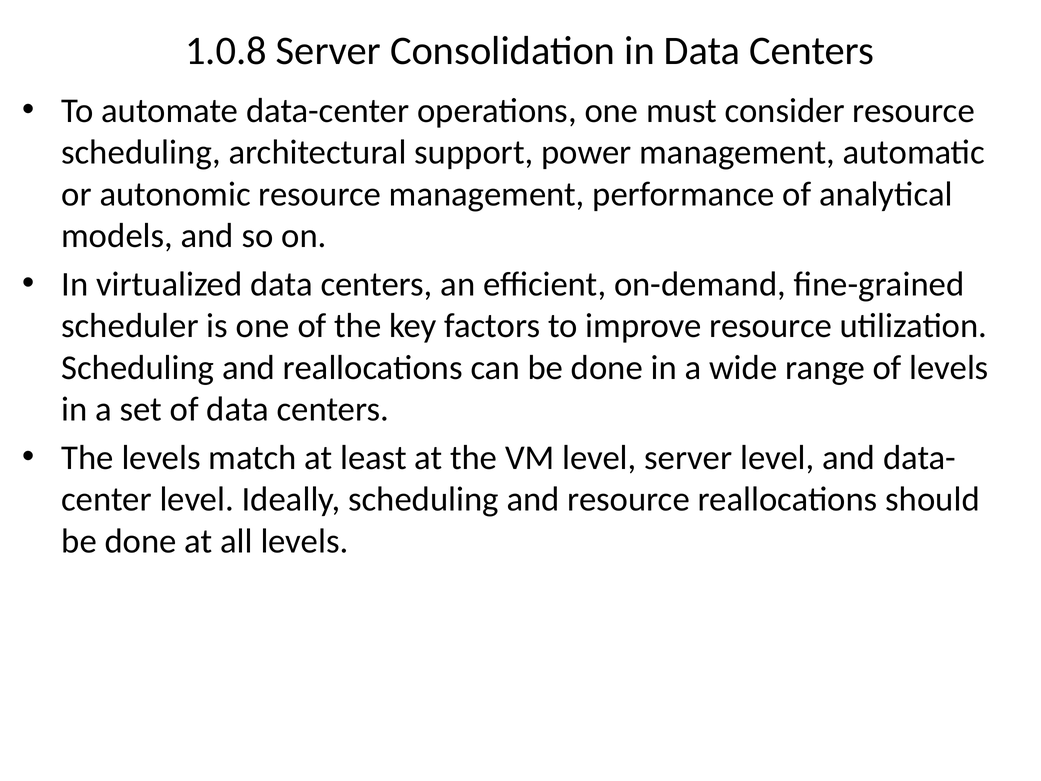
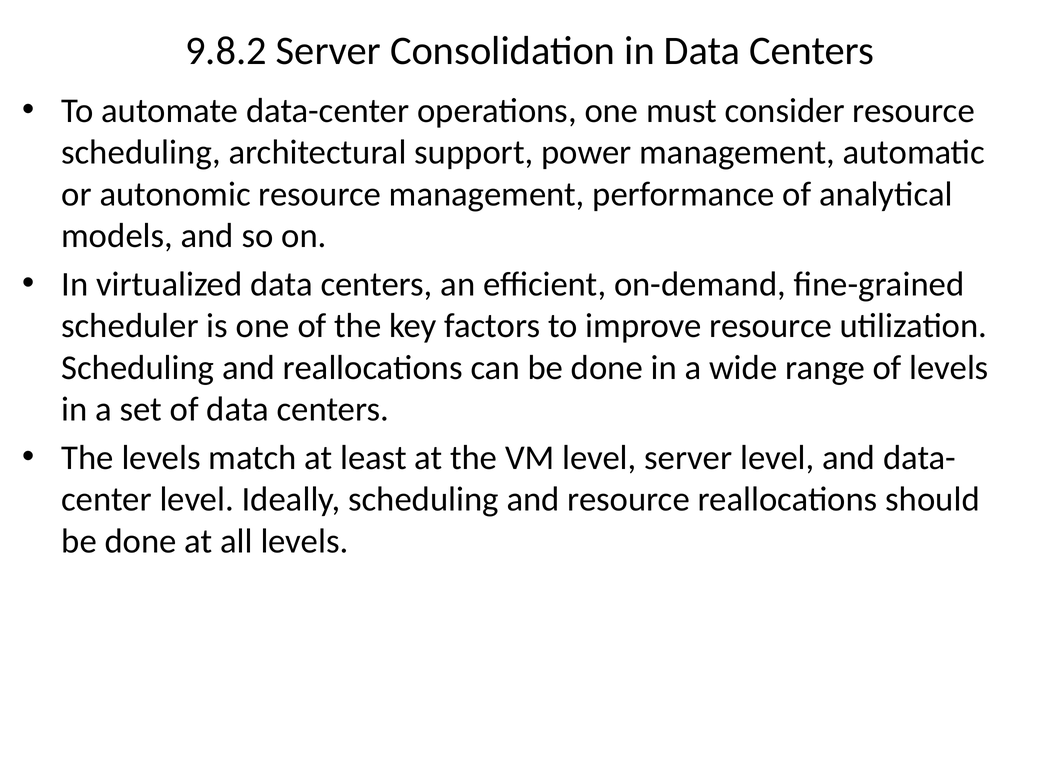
1.0.8: 1.0.8 -> 9.8.2 (226, 51)
